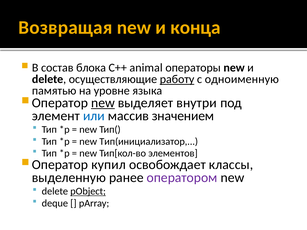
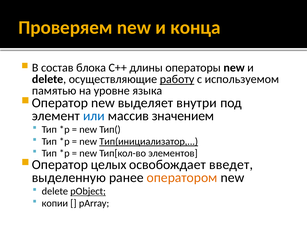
Возвращая: Возвращая -> Проверяем (66, 28)
animal: animal -> длины (146, 68)
одноименную: одноименную -> используемом (242, 79)
new underline: present -> none (103, 103)
Тип(инициализатор underline: none -> present (149, 142)
купил: купил -> целых (109, 165)
классы: классы -> введет (231, 165)
оператором colour: purple -> orange (182, 178)
deque: deque -> копии (55, 203)
